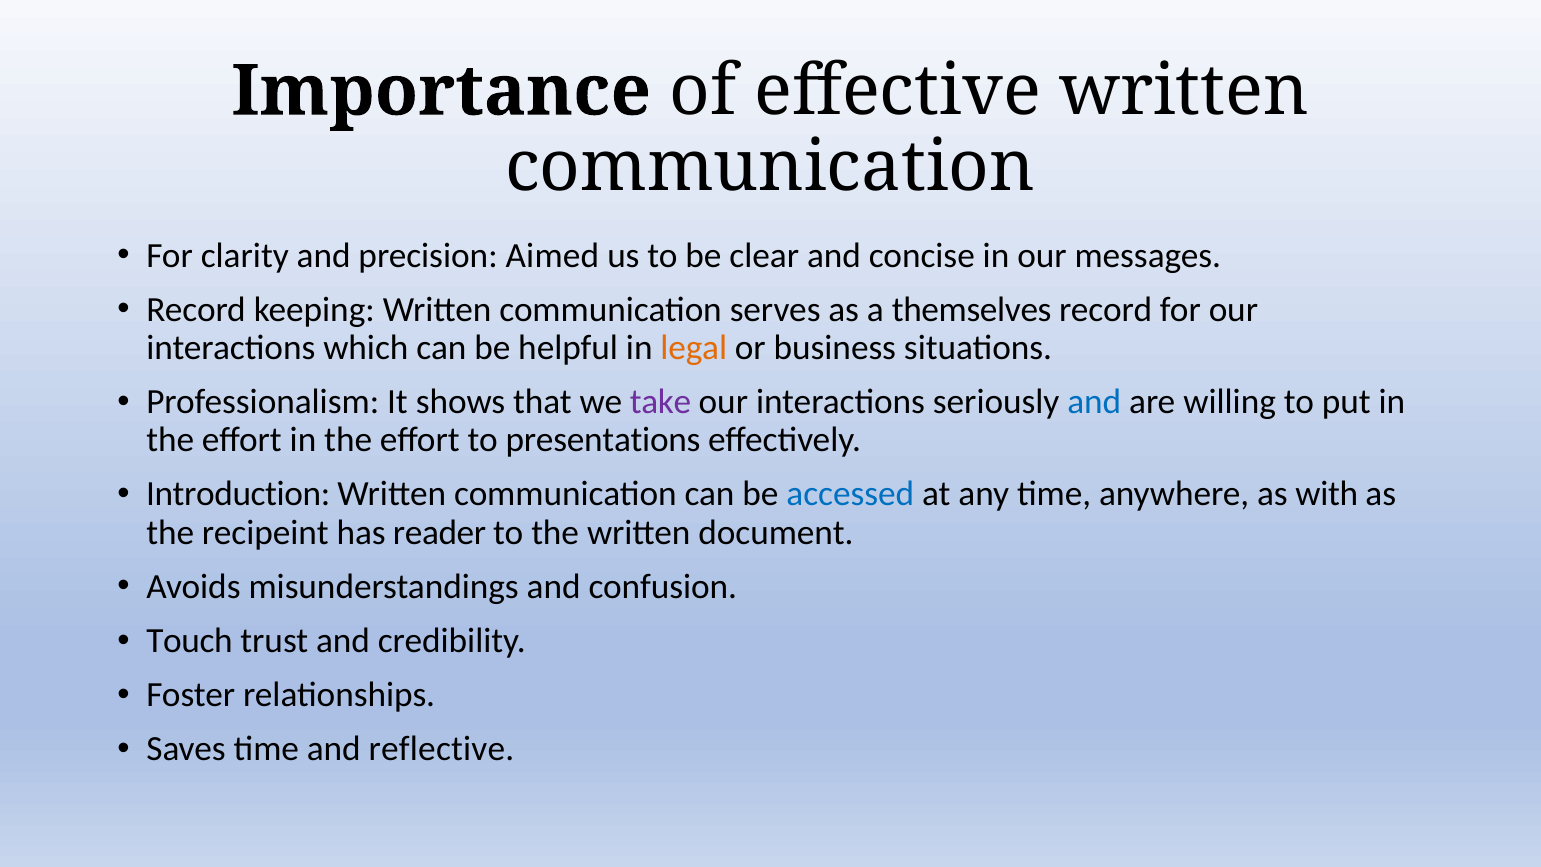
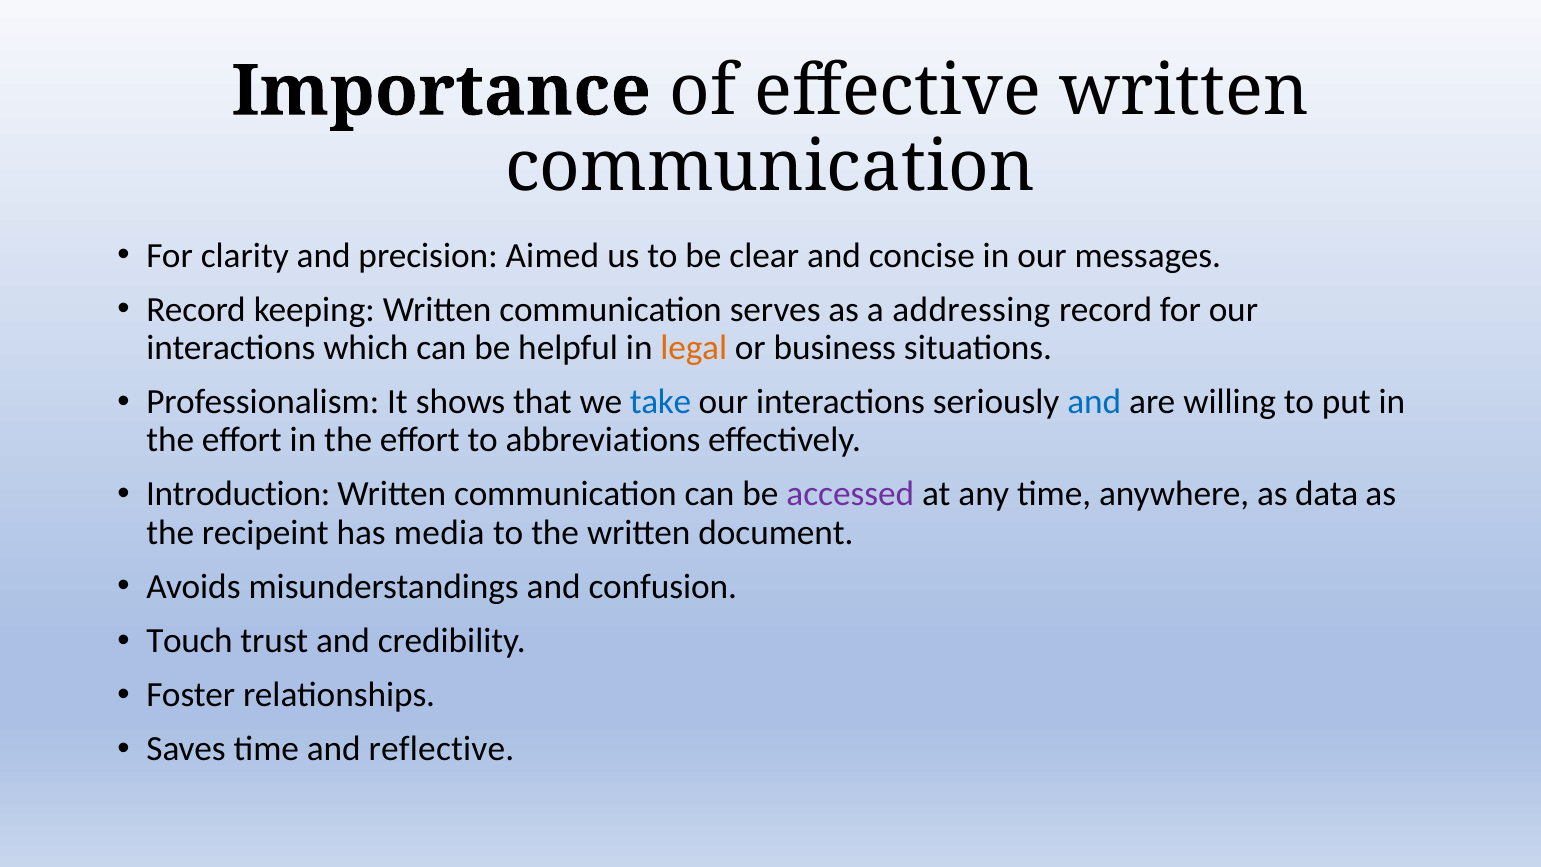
themselves: themselves -> addressing (971, 310)
take colour: purple -> blue (661, 402)
presentations: presentations -> abbreviations (603, 440)
accessed colour: blue -> purple (850, 494)
with: with -> data (1327, 494)
reader: reader -> media (439, 532)
